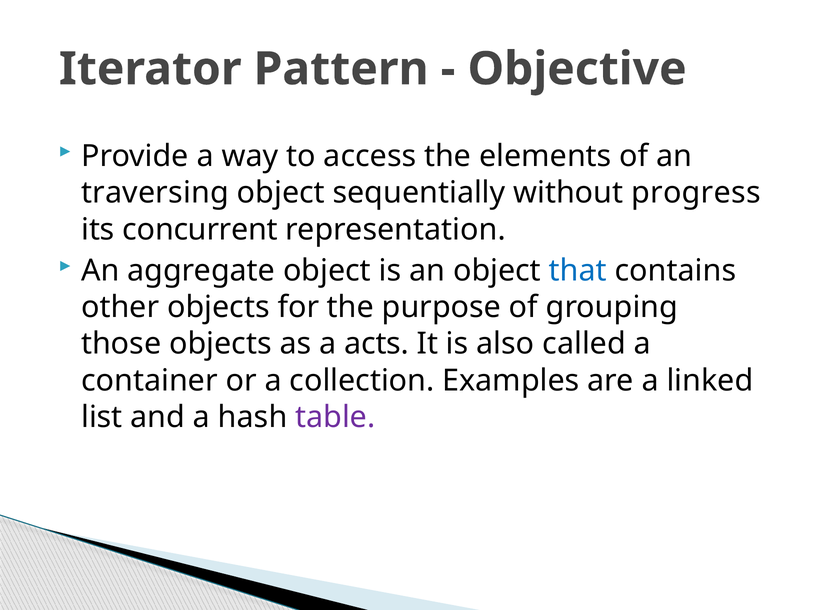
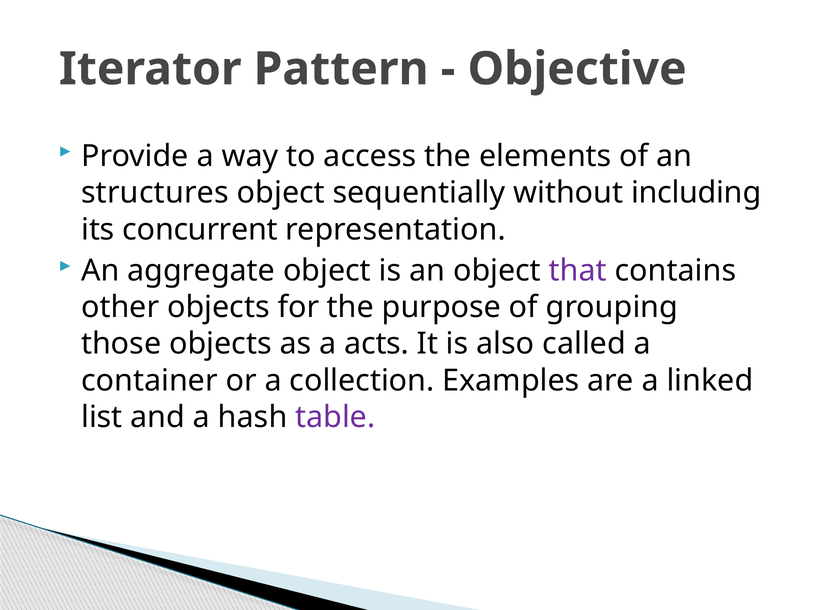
traversing: traversing -> structures (155, 193)
progress: progress -> including (696, 193)
that colour: blue -> purple (578, 271)
